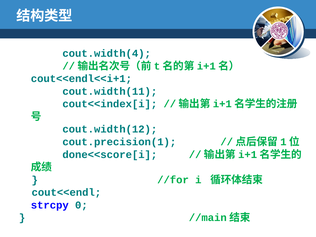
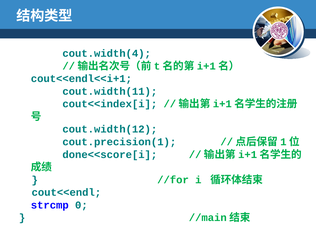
strcpy: strcpy -> strcmp (50, 205)
